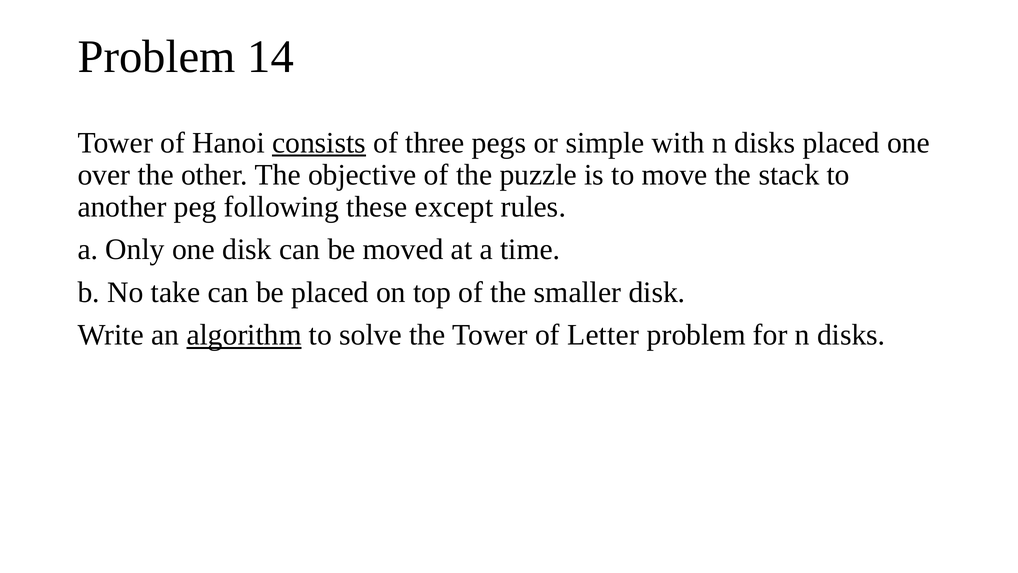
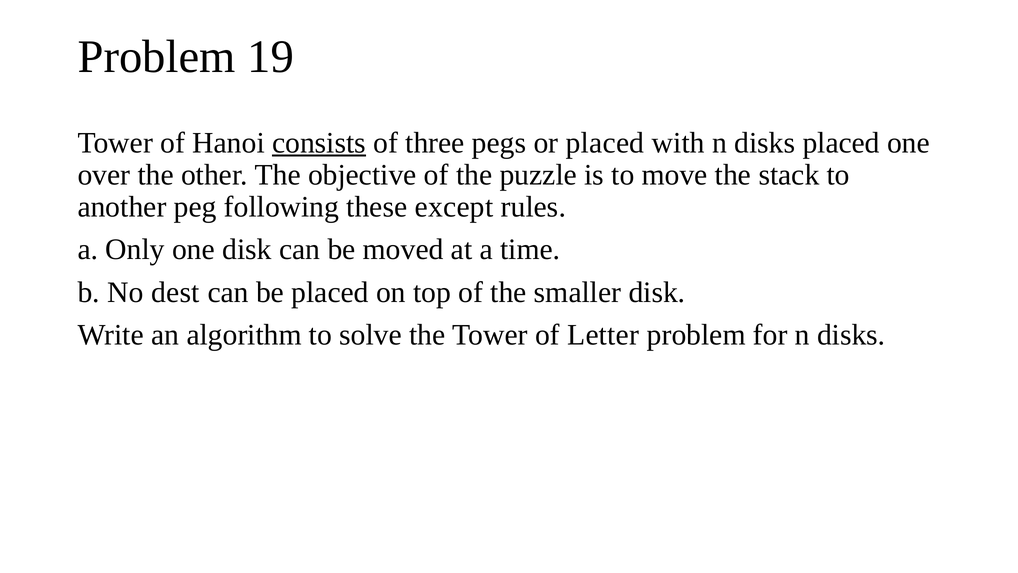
14: 14 -> 19 (271, 57)
or simple: simple -> placed (605, 143)
take: take -> dest (175, 292)
algorithm underline: present -> none (244, 335)
